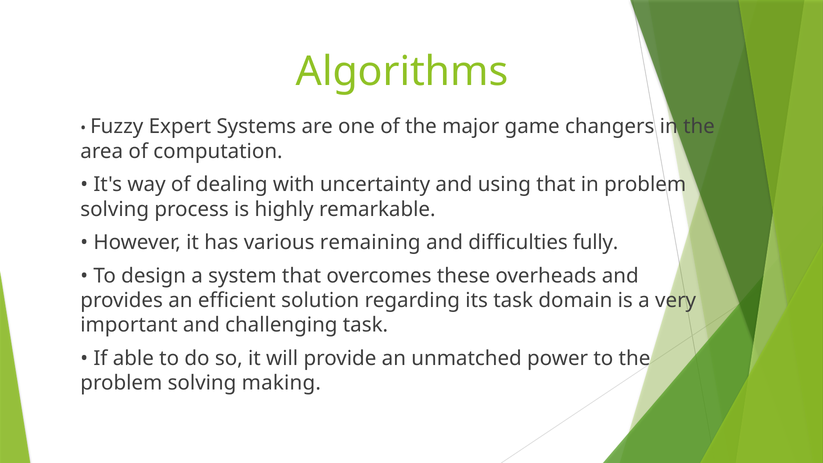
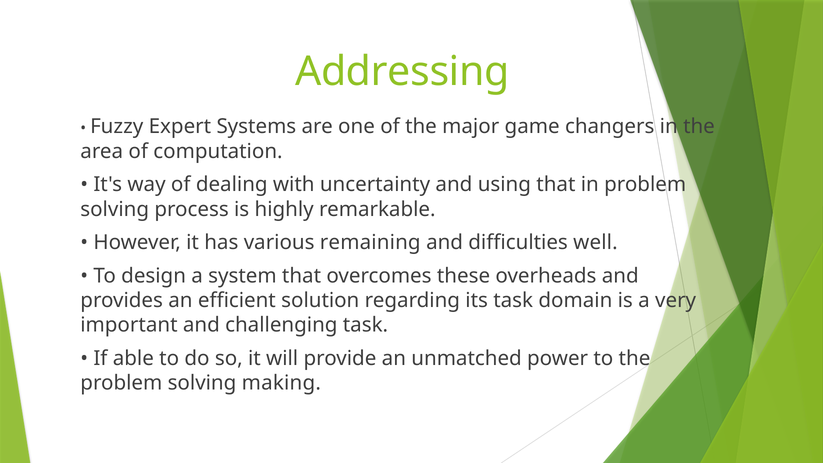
Algorithms: Algorithms -> Addressing (402, 72)
fully: fully -> well (595, 242)
